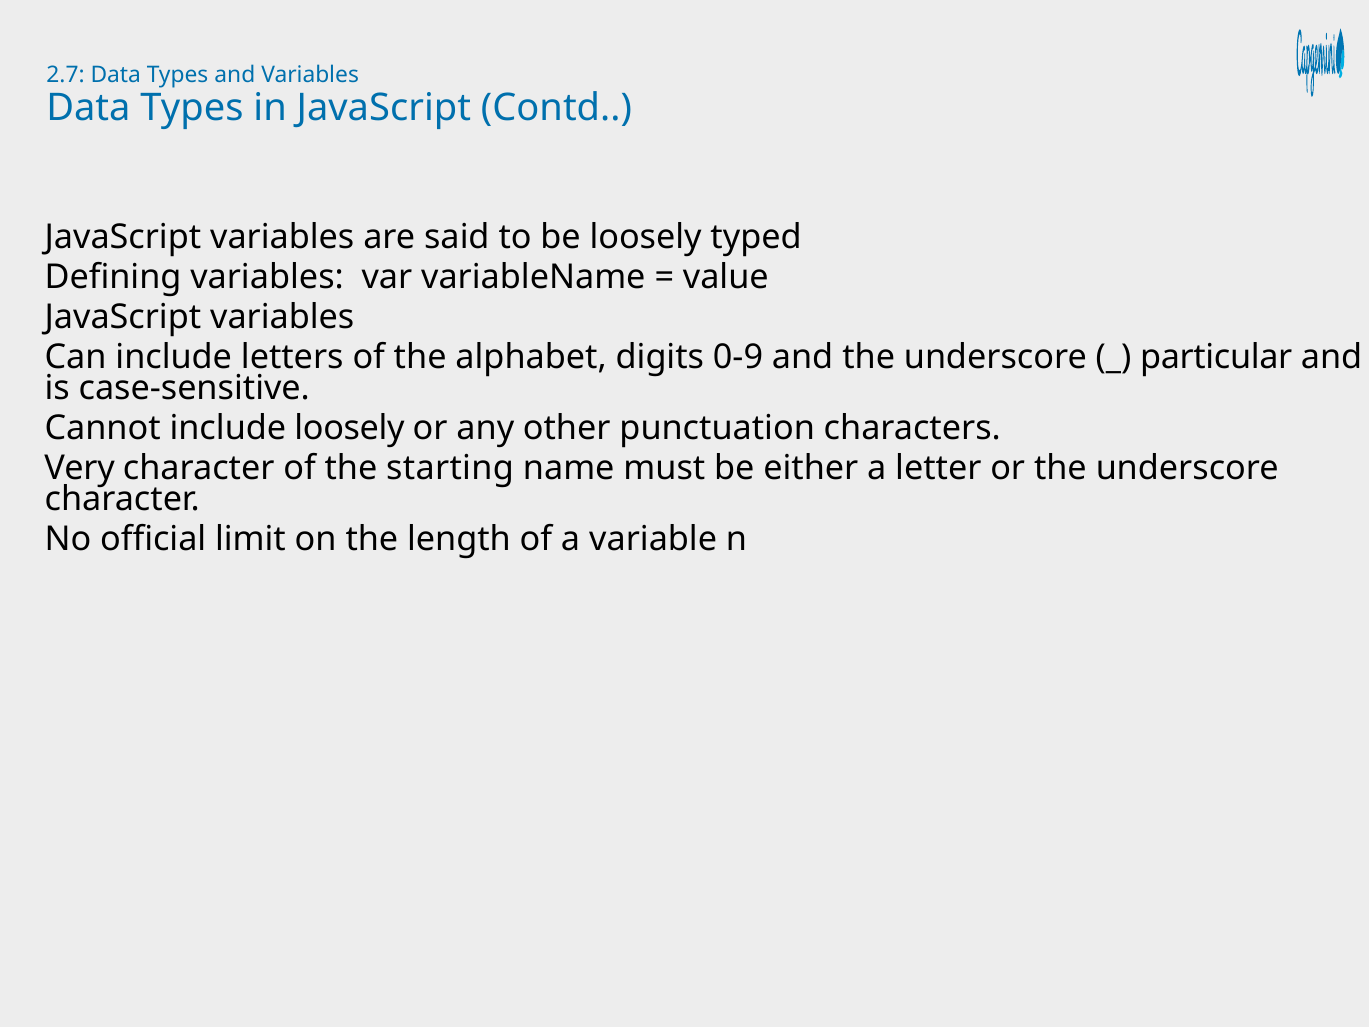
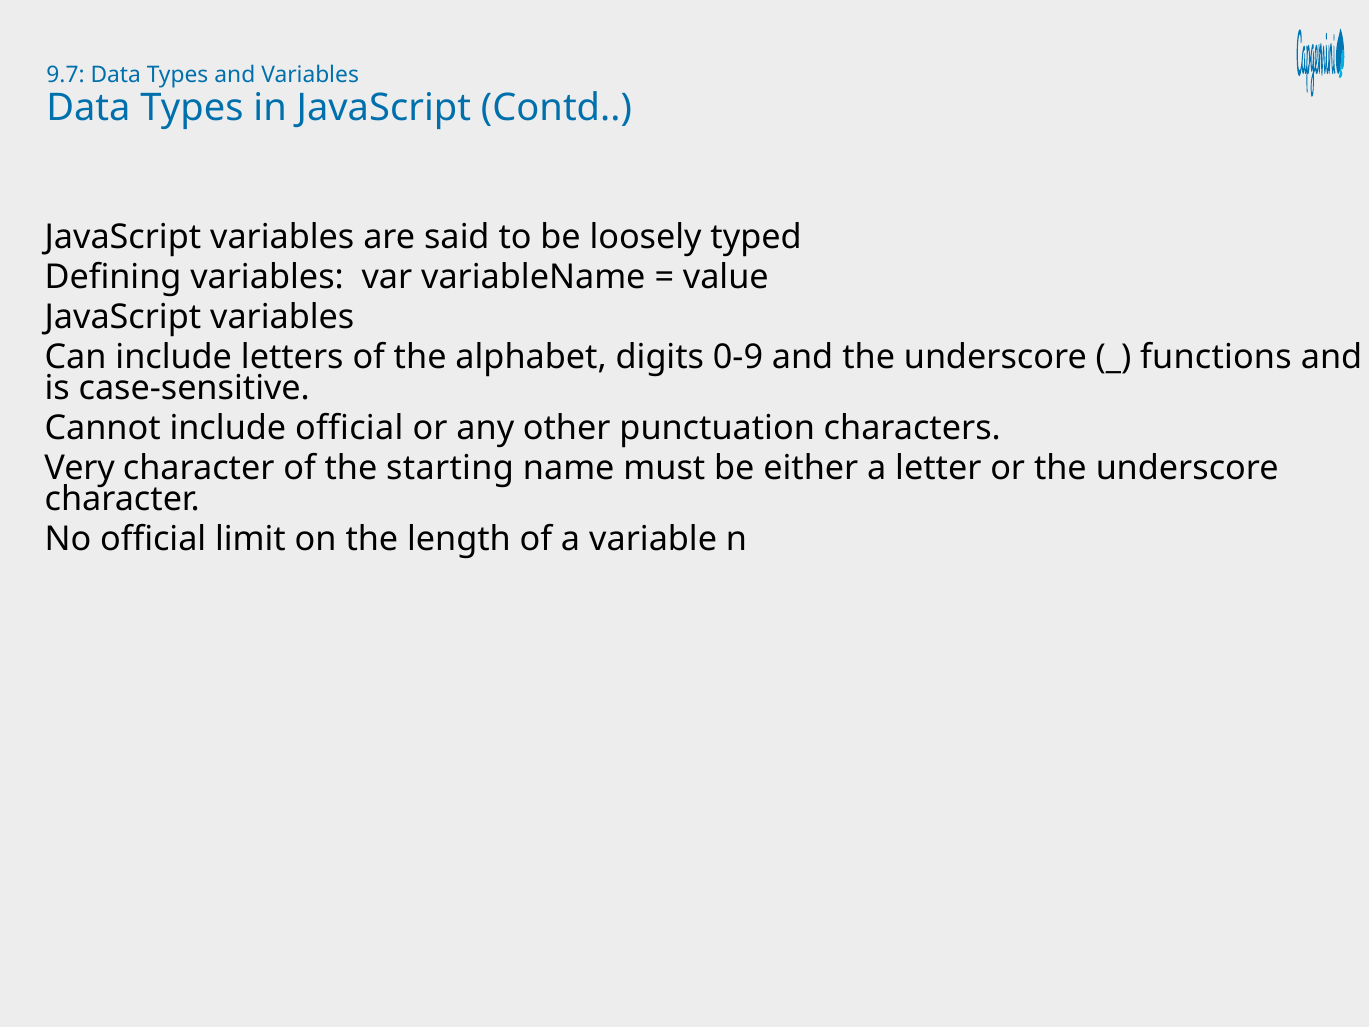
2.7: 2.7 -> 9.7 (66, 75)
particular: particular -> functions (1216, 357)
include loosely: loosely -> official (349, 428)
